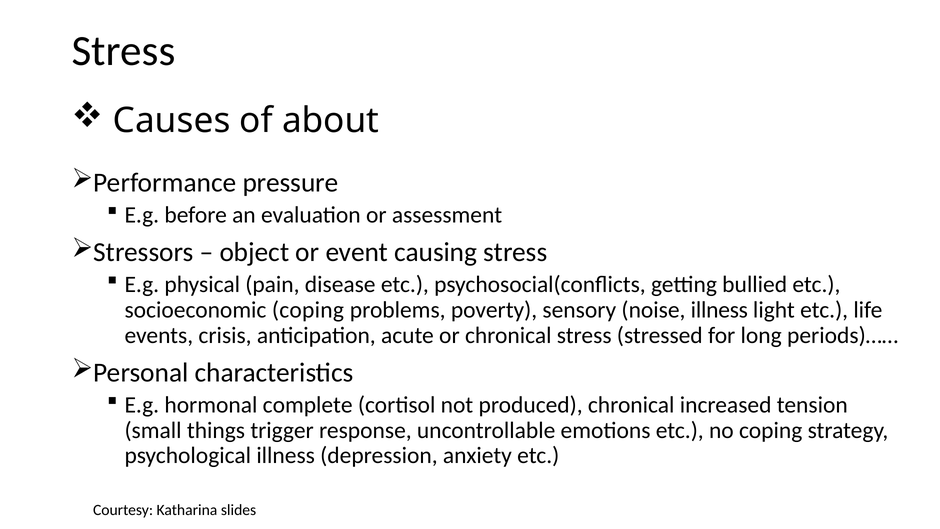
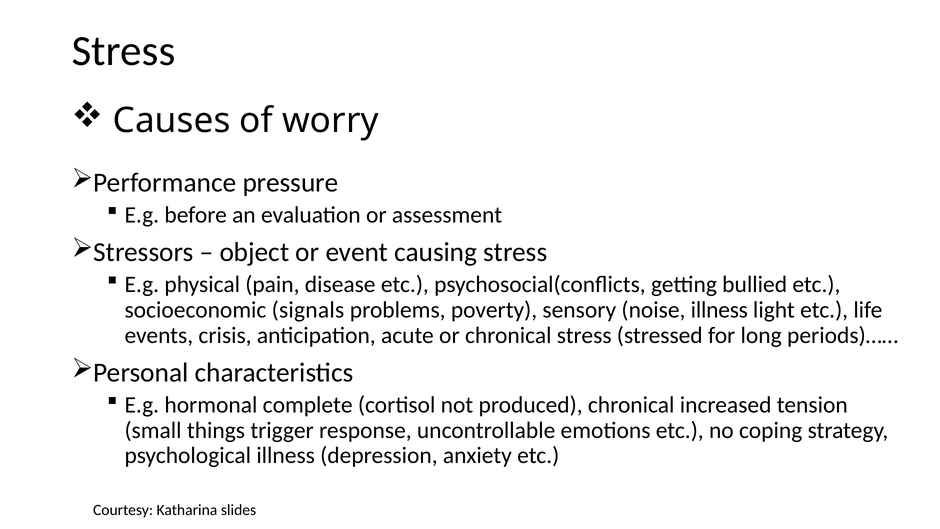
about: about -> worry (331, 120)
socioeconomic coping: coping -> signals (308, 310)
